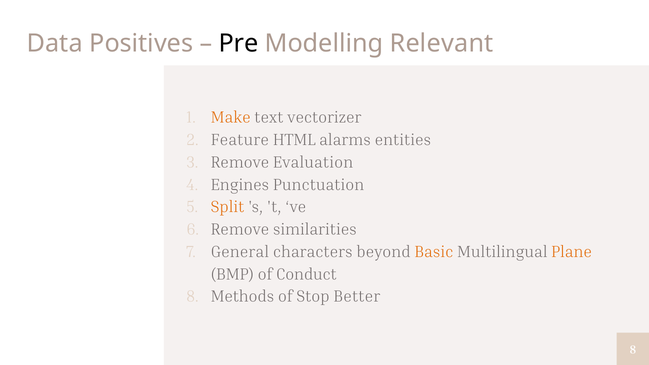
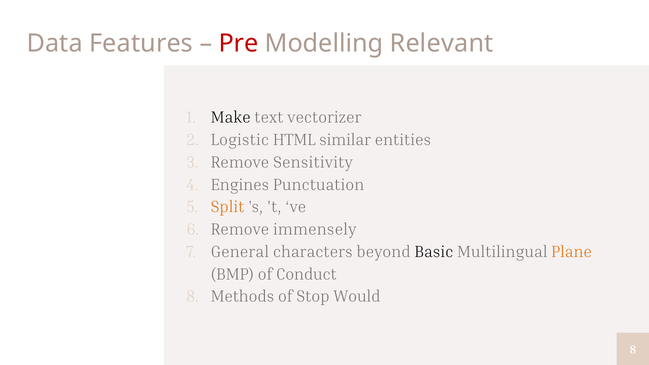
Positives: Positives -> Features (141, 43)
Pre colour: black -> red (239, 43)
Make colour: orange -> black (231, 118)
Feature: Feature -> Logistic (240, 140)
alarms: alarms -> similar (345, 140)
Evaluation: Evaluation -> Sensitivity (313, 162)
similarities: similarities -> immensely (315, 229)
Basic colour: orange -> black (434, 252)
Better: Better -> Would (357, 297)
